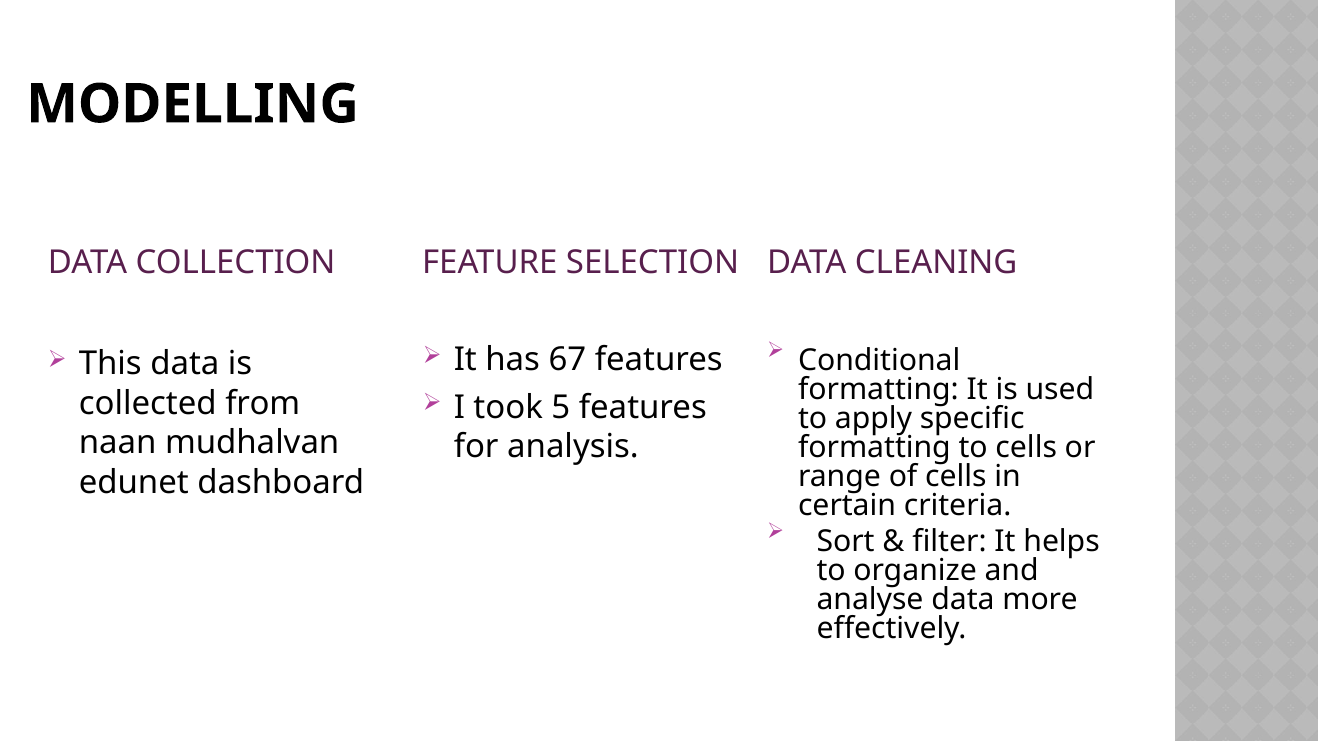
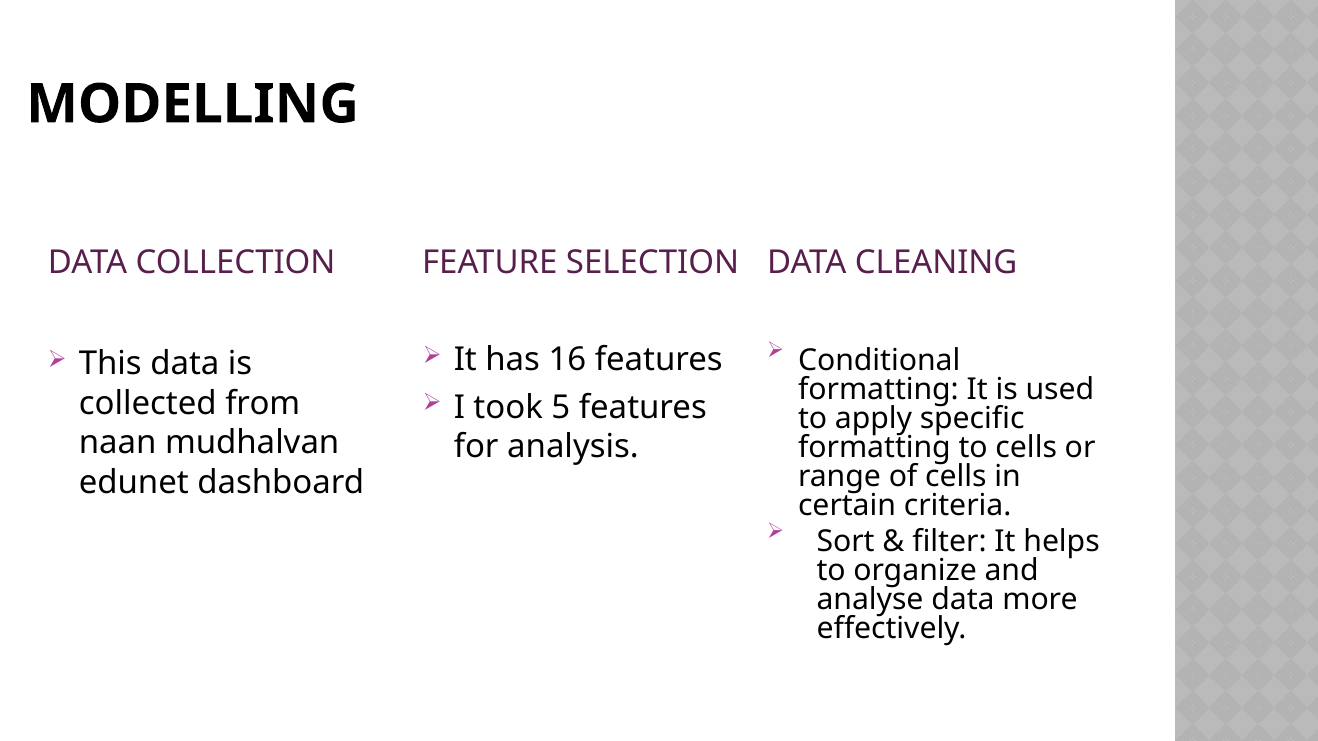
67: 67 -> 16 (567, 360)
